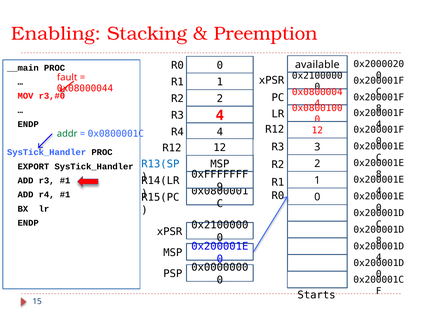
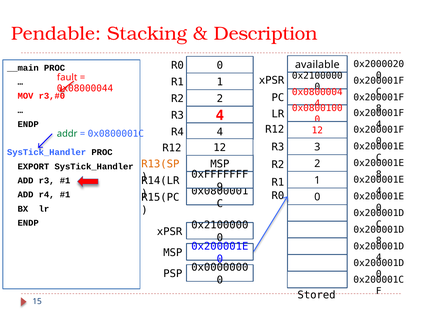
Enabling: Enabling -> Pendable (56, 34)
Preemption: Preemption -> Description (266, 34)
R13(SP colour: blue -> orange (160, 164)
Starts: Starts -> Stored (317, 295)
